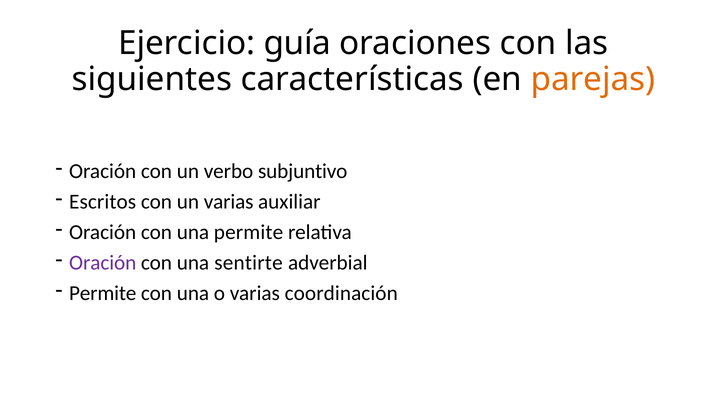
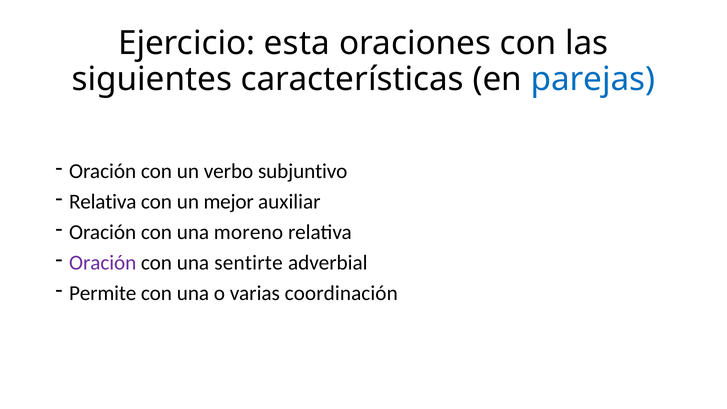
guía: guía -> esta (297, 43)
parejas colour: orange -> blue (593, 79)
Escritos: Escritos -> Relativa (103, 202)
un varias: varias -> mejor (229, 202)
una permite: permite -> moreno (249, 232)
